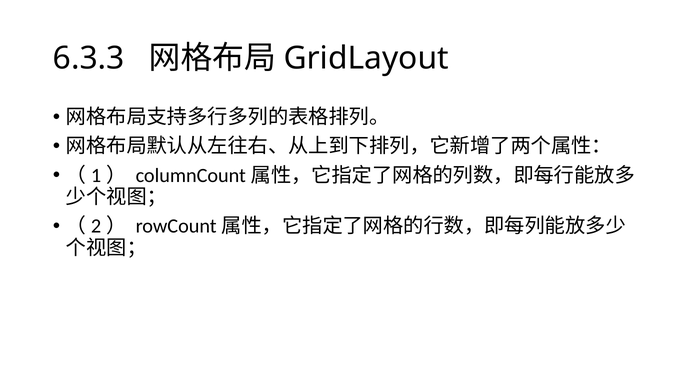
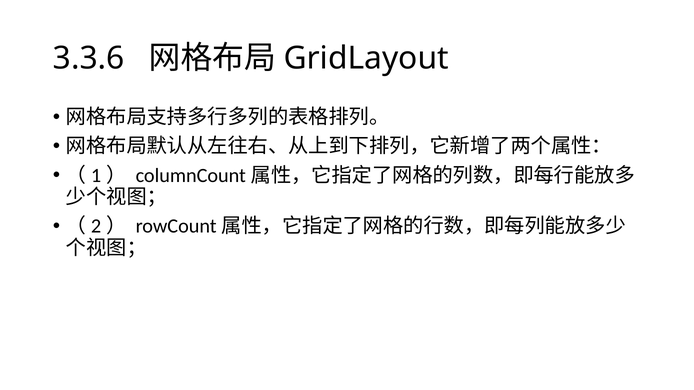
6.3.3: 6.3.3 -> 3.3.6 (89, 58)
